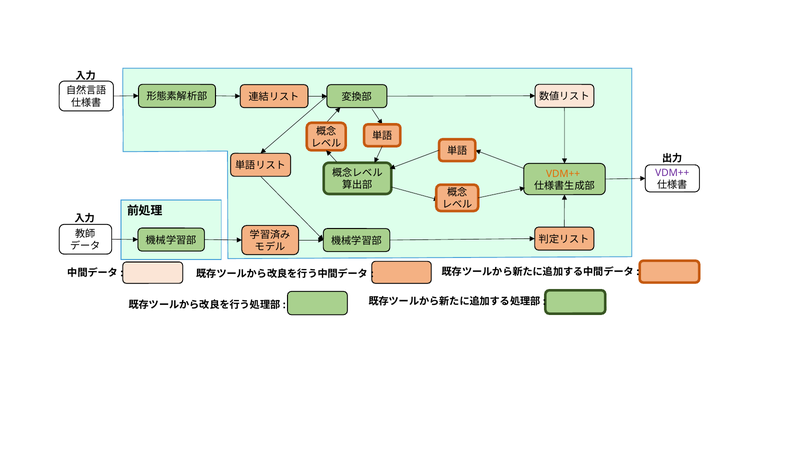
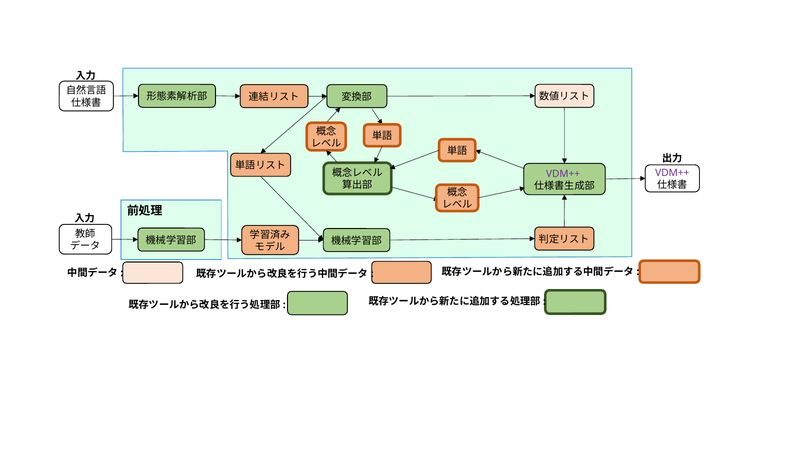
VDM++ colour: orange -> purple (563, 174)
